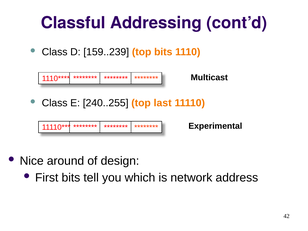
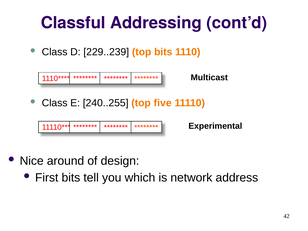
159..239: 159..239 -> 229..239 (106, 52)
last: last -> five (163, 103)
